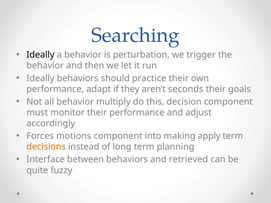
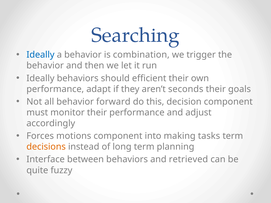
Ideally colour: black -> blue (40, 55)
perturbation: perturbation -> combination (141, 55)
practice: practice -> efficient (149, 78)
multiply: multiply -> forward (113, 102)
apply: apply -> tasks (209, 136)
